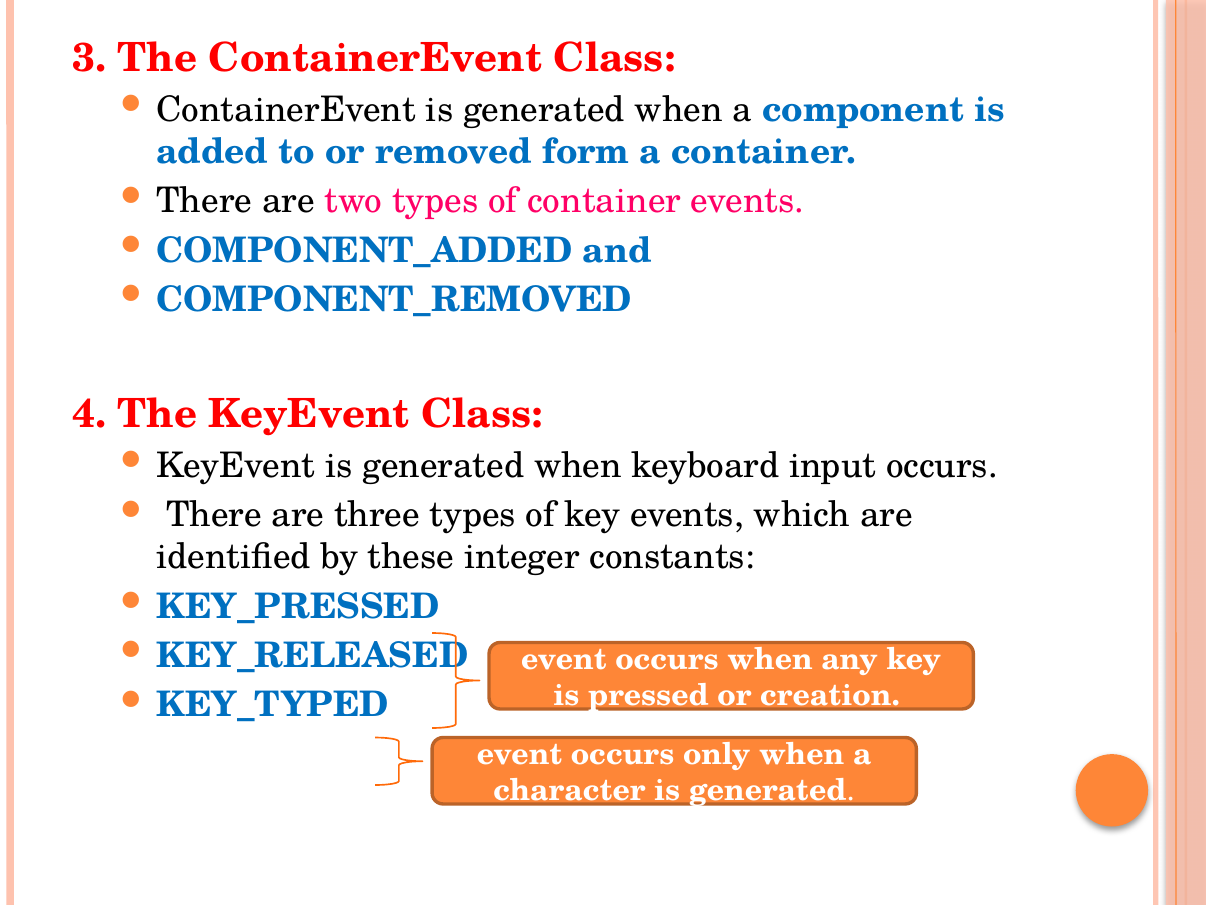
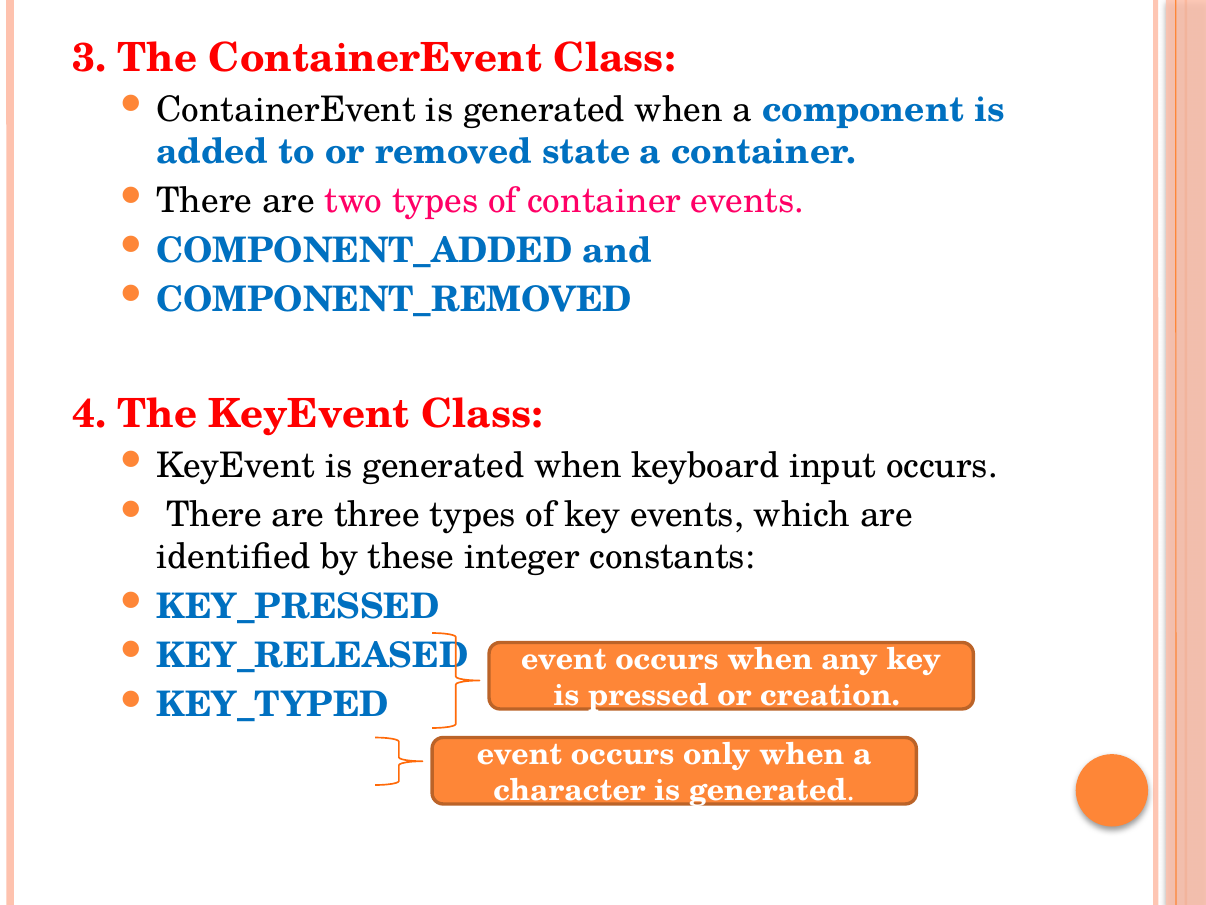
form: form -> state (586, 152)
